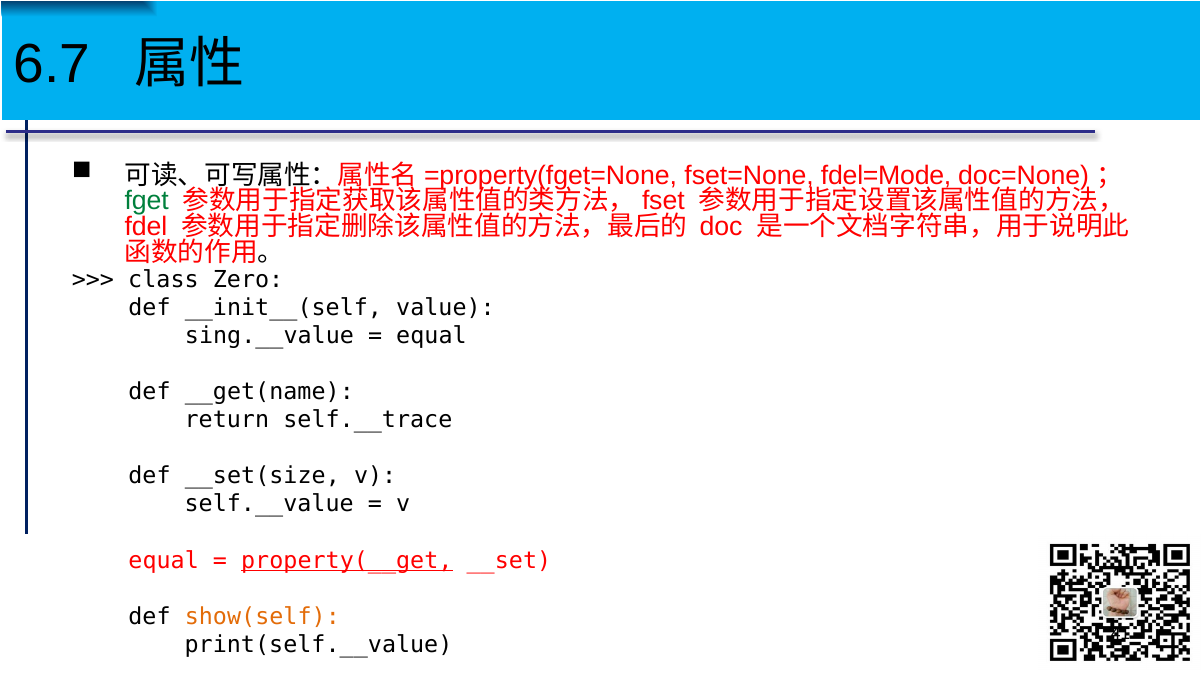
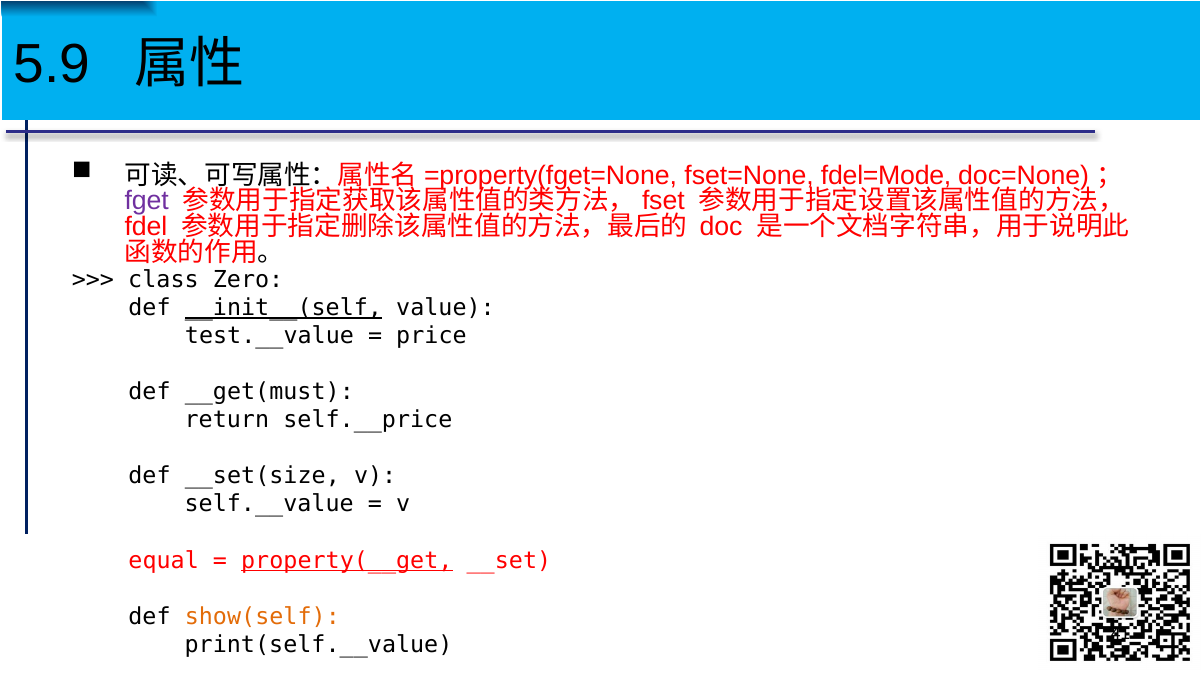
6.7: 6.7 -> 5.9 (52, 64)
fget colour: green -> purple (147, 201)
__init__(self underline: none -> present (283, 308)
sing.__value: sing.__value -> test.__value (269, 336)
equal: equal -> price (431, 336)
__get(name: __get(name -> __get(must (269, 392)
self.__trace: self.__trace -> self.__price (368, 420)
